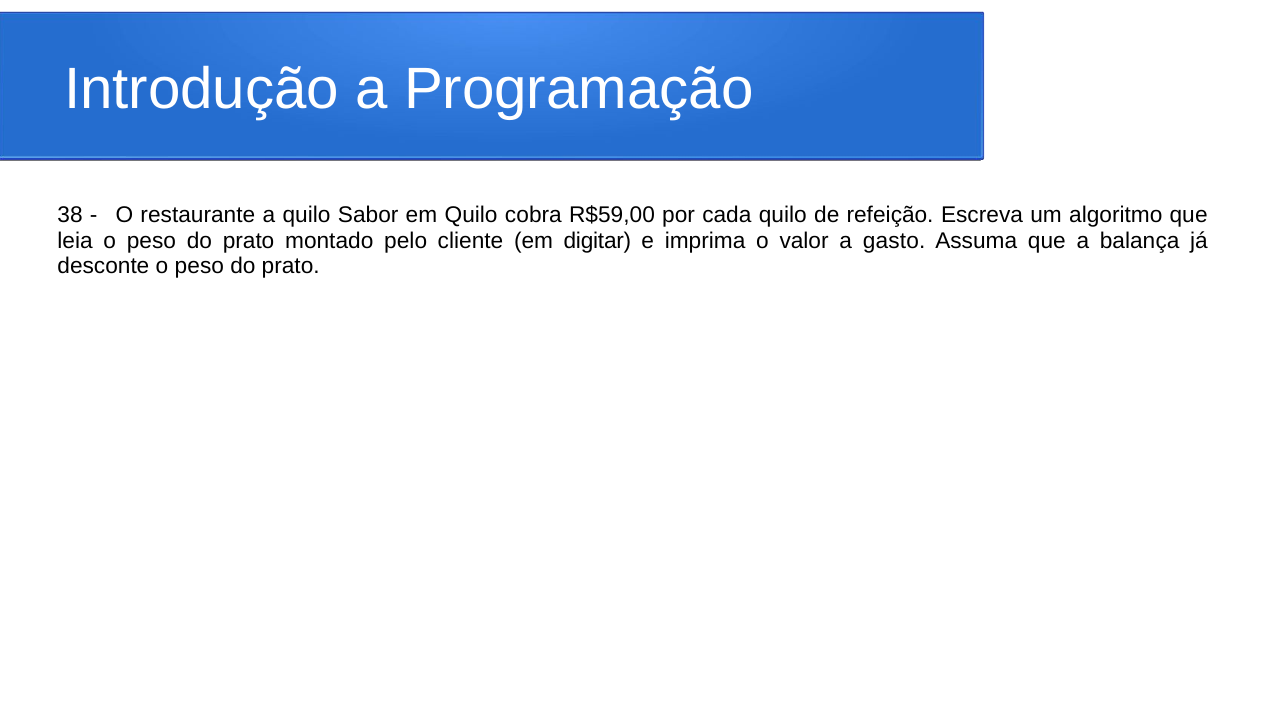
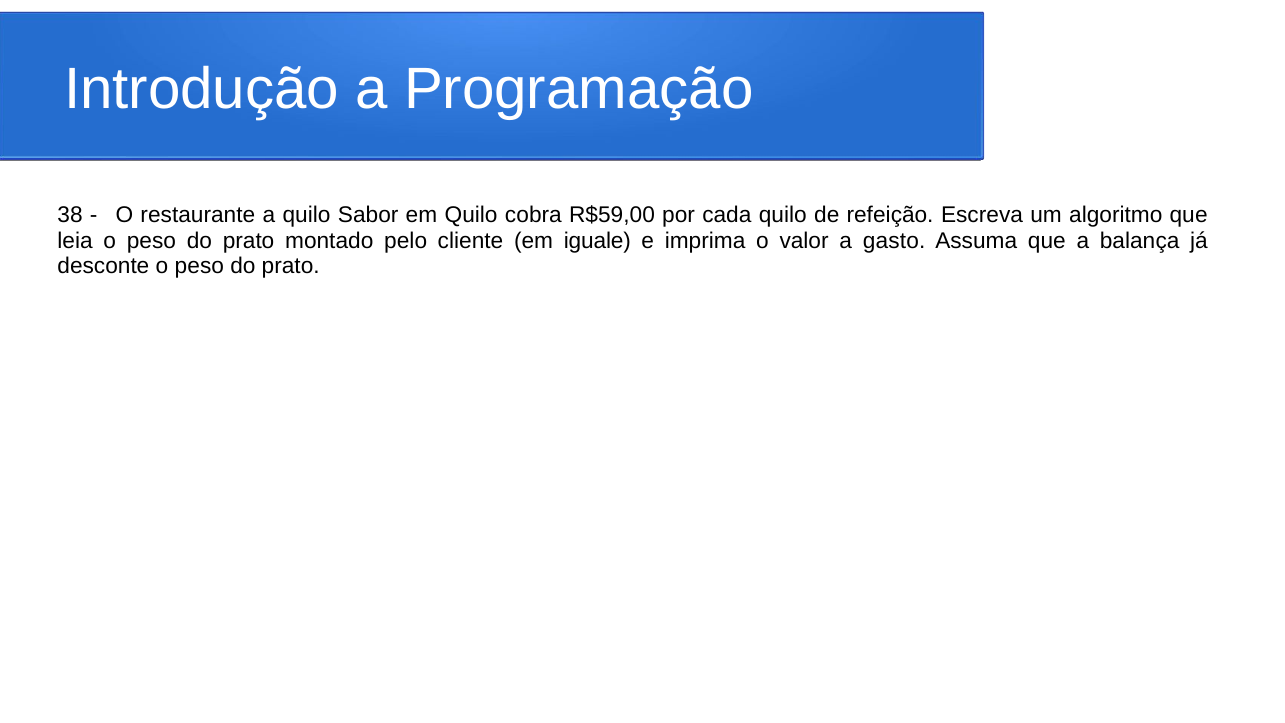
digitar: digitar -> iguale (597, 241)
